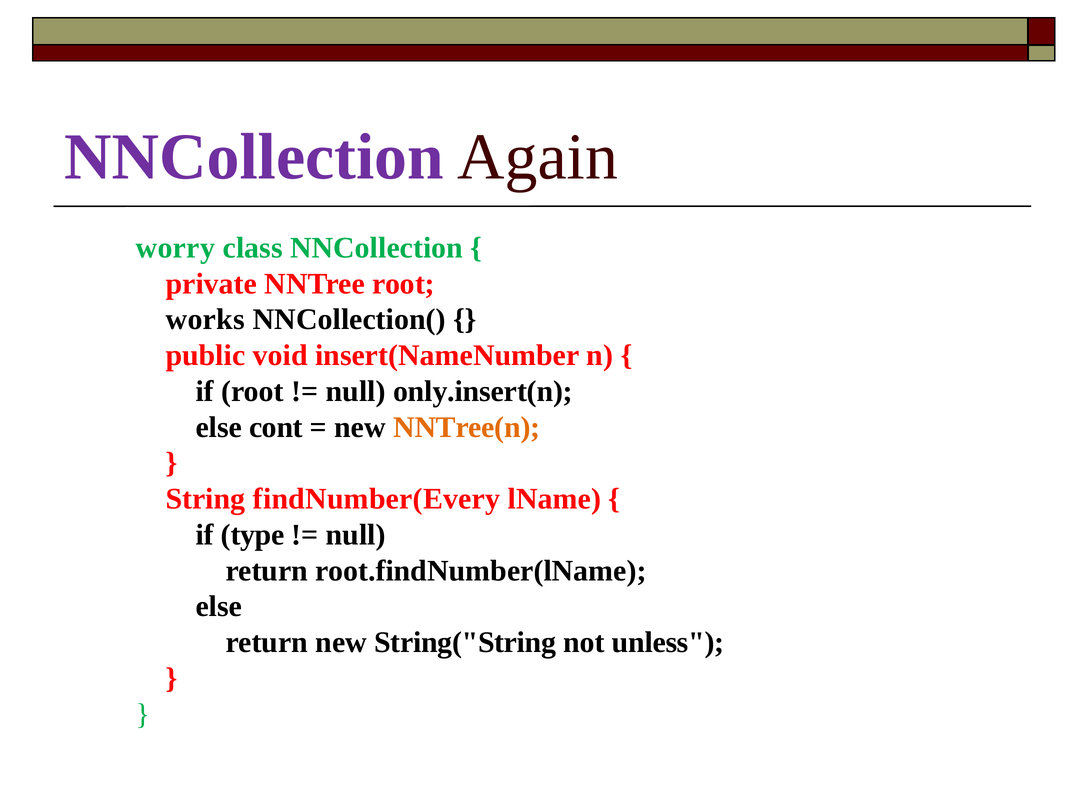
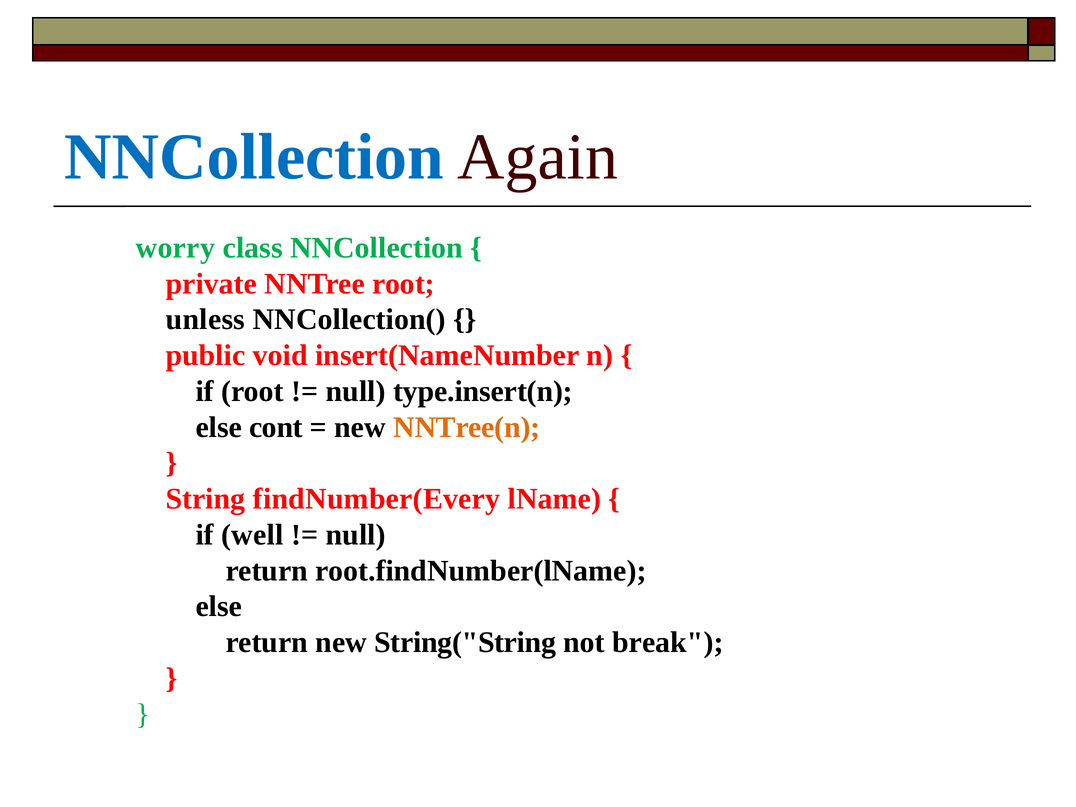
NNCollection colour: purple -> blue (254, 157)
works: works -> unless (205, 320)
only.insert(n: only.insert(n -> type.insert(n (483, 391)
type: type -> well (252, 535)
unless: unless -> break (668, 643)
